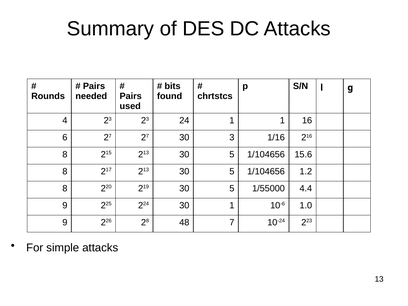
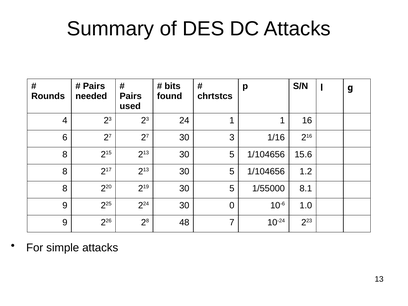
4.4: 4.4 -> 8.1 (306, 188)
30 1: 1 -> 0 (232, 205)
